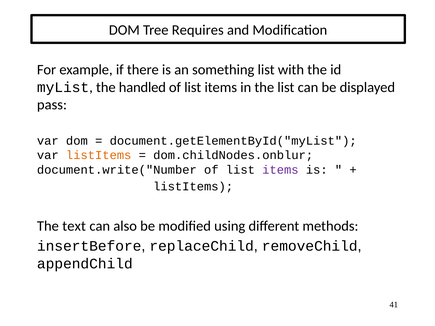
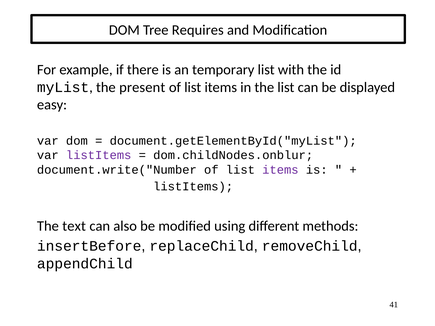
something: something -> temporary (223, 70)
handled: handled -> present (142, 87)
pass: pass -> easy (52, 105)
listItems colour: orange -> purple (99, 155)
